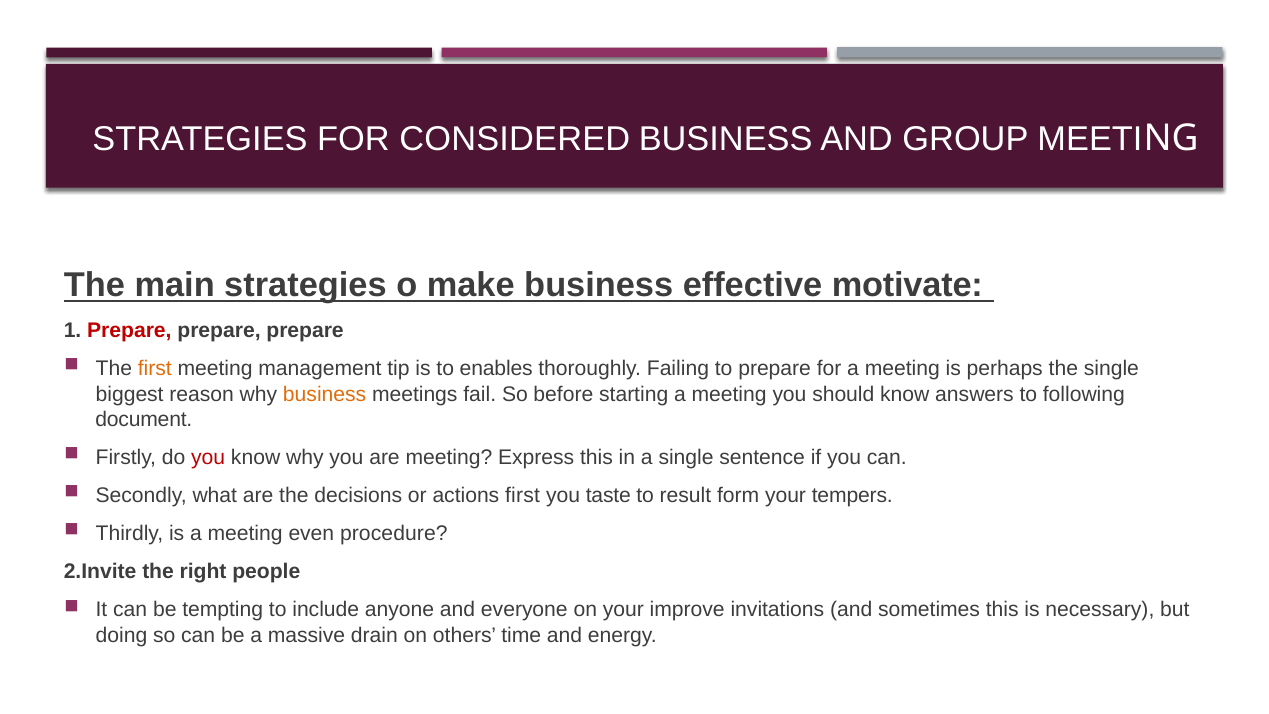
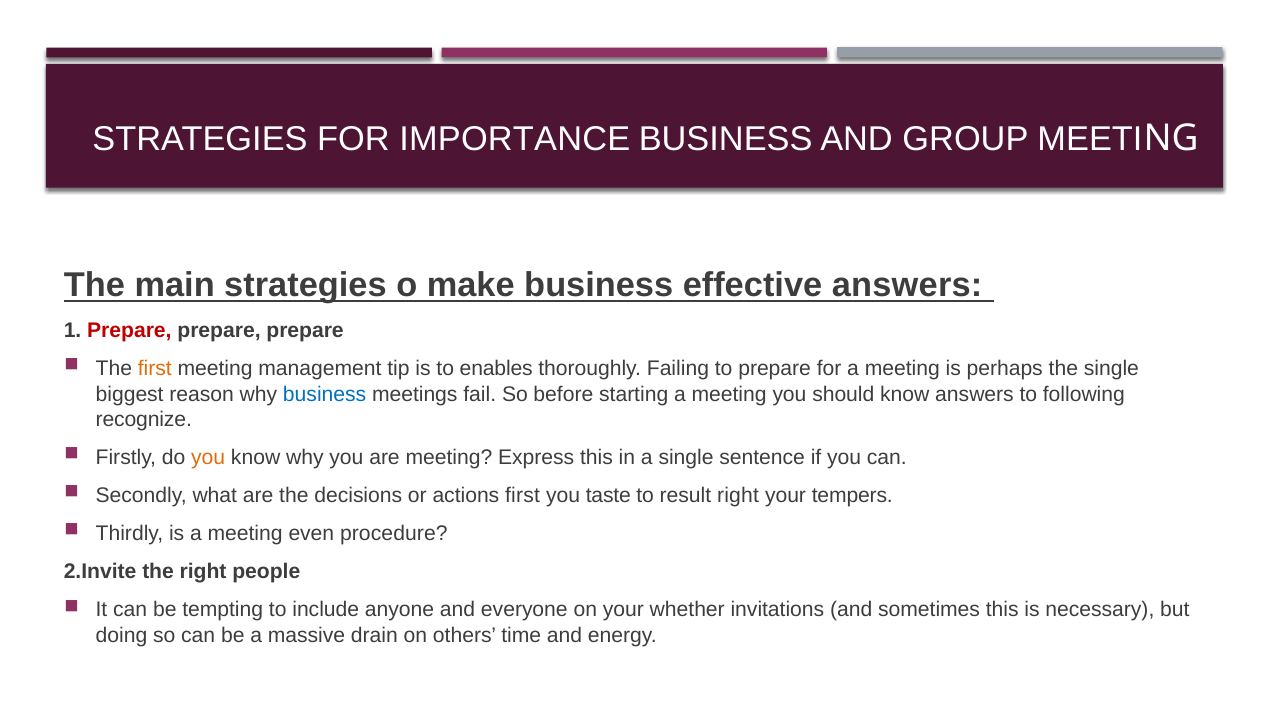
CONSIDERED: CONSIDERED -> IMPORTANCE (515, 140)
effective motivate: motivate -> answers (907, 286)
business colour: orange -> blue (325, 394)
document: document -> recognize (144, 419)
you colour: red -> orange (208, 457)
result form: form -> right (738, 496)
improve: improve -> whether (687, 610)
